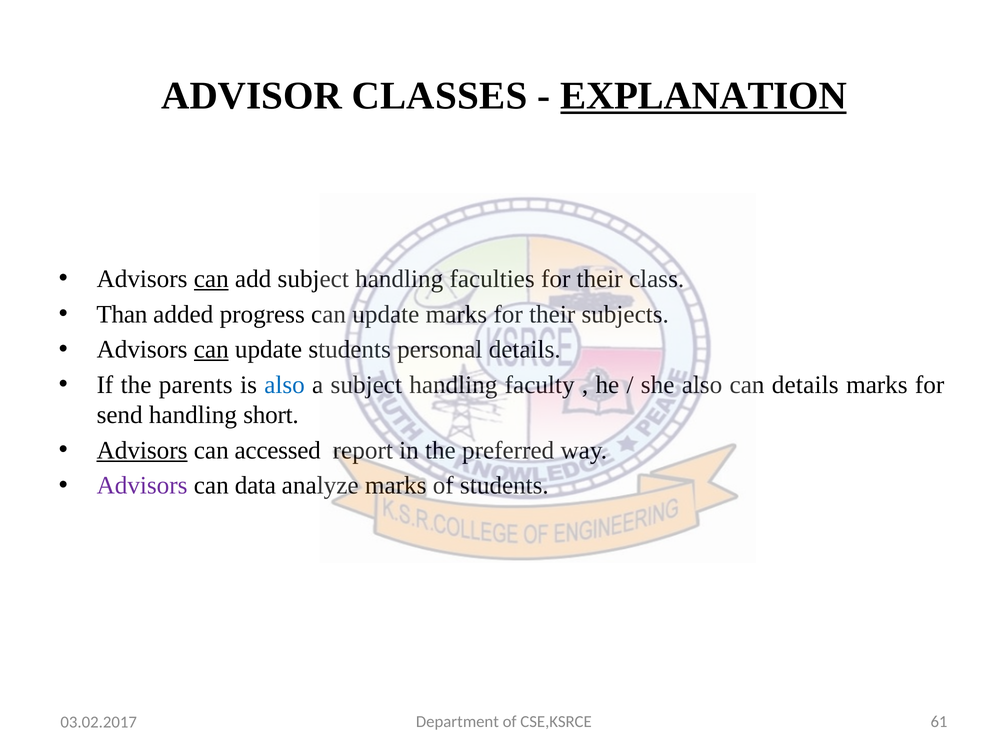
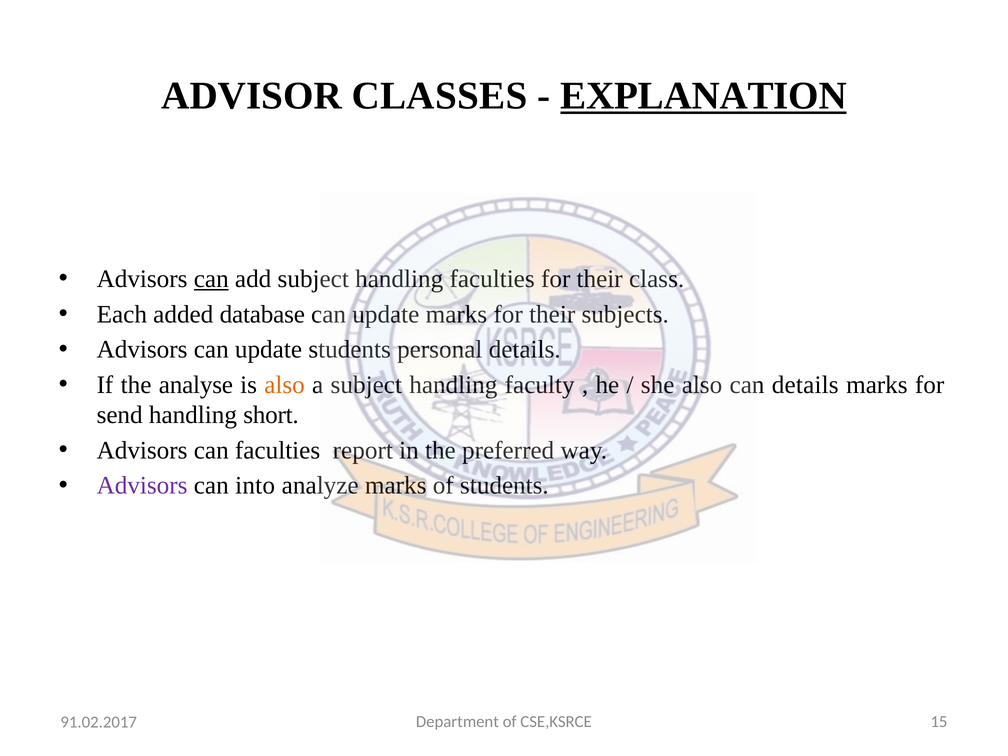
Than: Than -> Each (122, 314)
progress: progress -> database (262, 314)
can underline: present -> none (211, 350)
parents: parents -> analyse (196, 385)
also colour: blue -> orange (285, 385)
Advisors underline: present -> none (142, 450)
can accessed: accessed -> faculties (278, 450)
data: data -> into (255, 486)
61: 61 -> 15 (939, 722)
03.02.2017: 03.02.2017 -> 91.02.2017 (99, 722)
